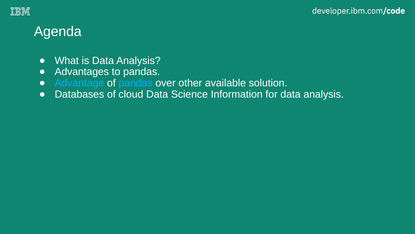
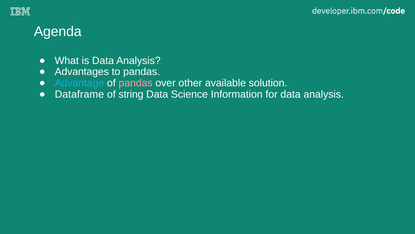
pandas colour: light blue -> pink (136, 83)
Databases: Databases -> Dataframe (79, 94)
cloud: cloud -> string (131, 94)
